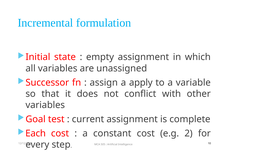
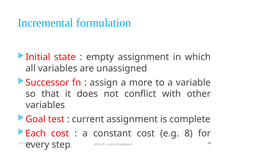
apply: apply -> more (141, 82)
2: 2 -> 8 (189, 133)
